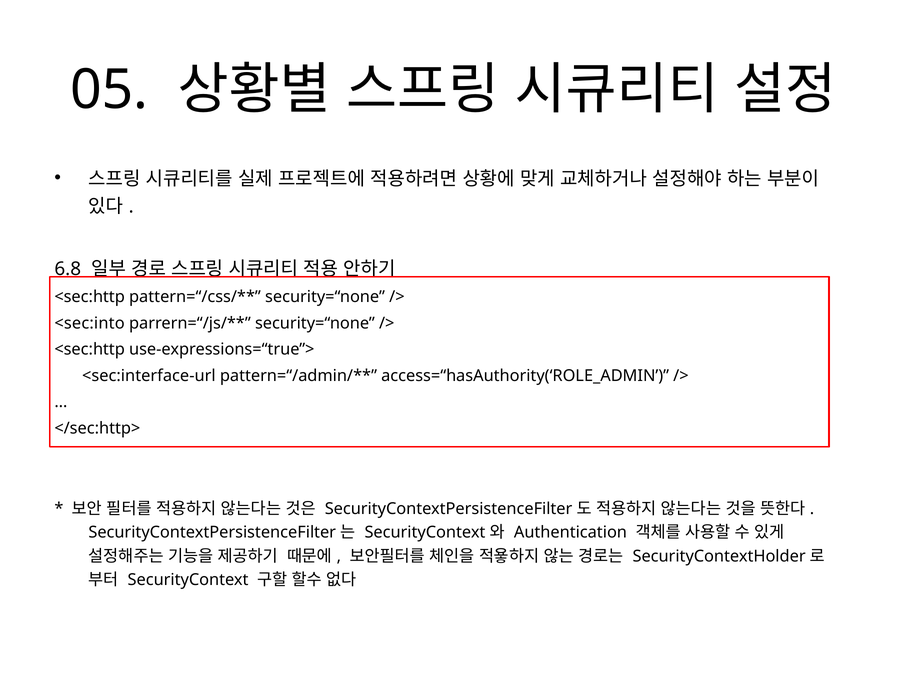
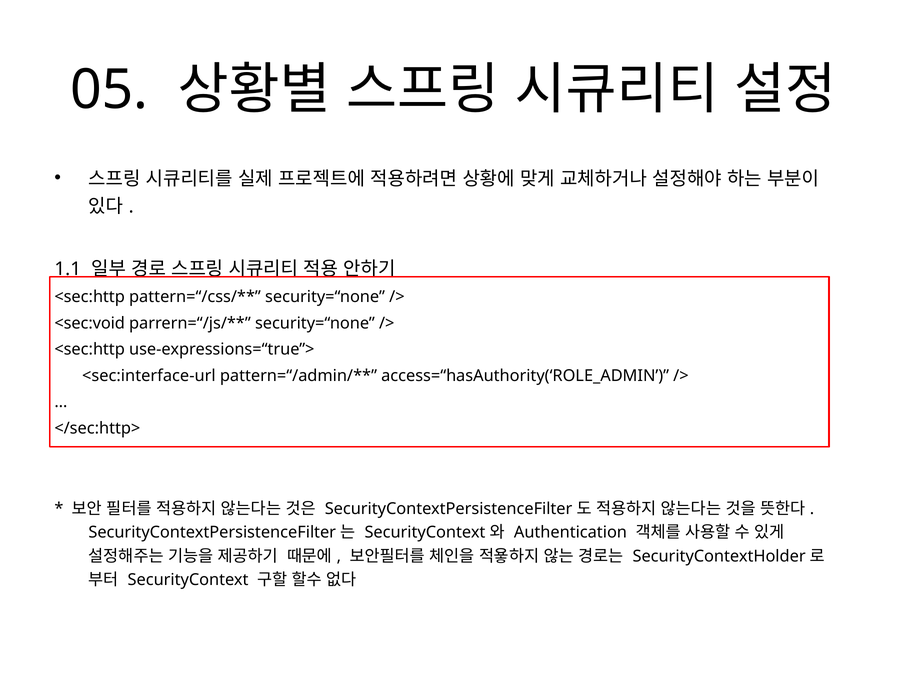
6.8: 6.8 -> 1.1 (68, 269)
<sec:into: <sec:into -> <sec:void (90, 323)
